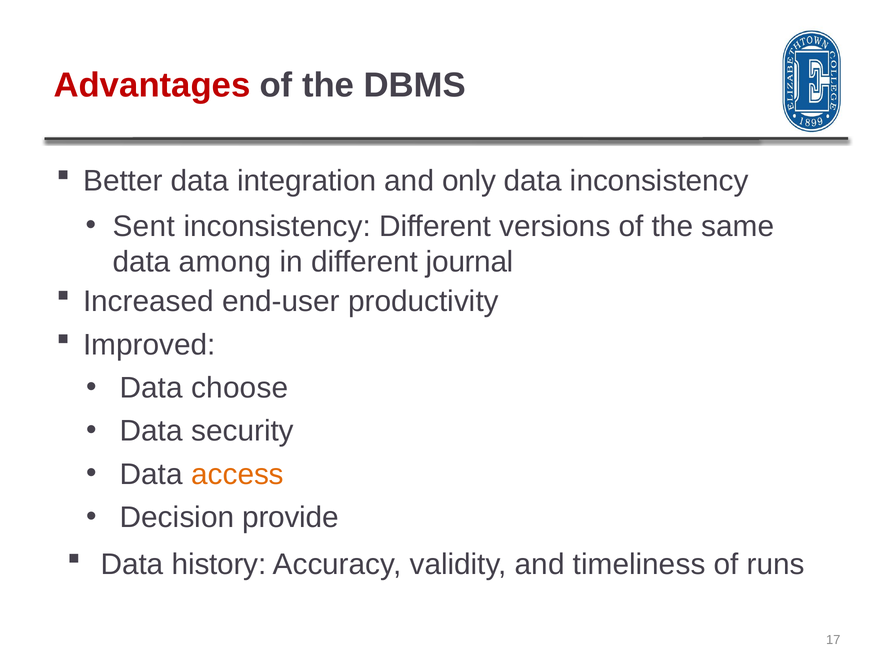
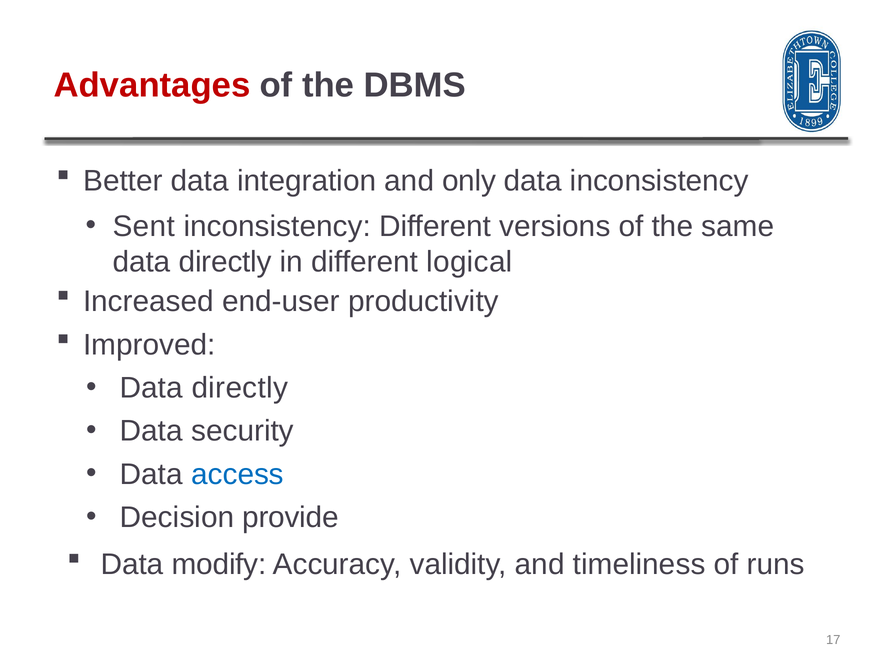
among: among -> directly (225, 262)
journal: journal -> logical (469, 262)
choose: choose -> directly (240, 388)
access colour: orange -> blue (238, 475)
history: history -> modify (219, 565)
